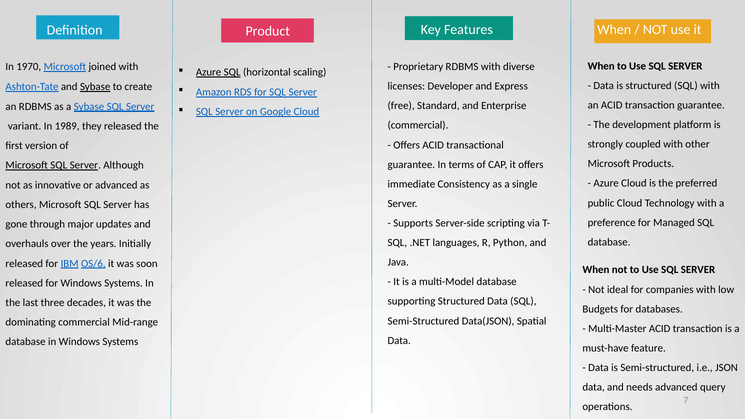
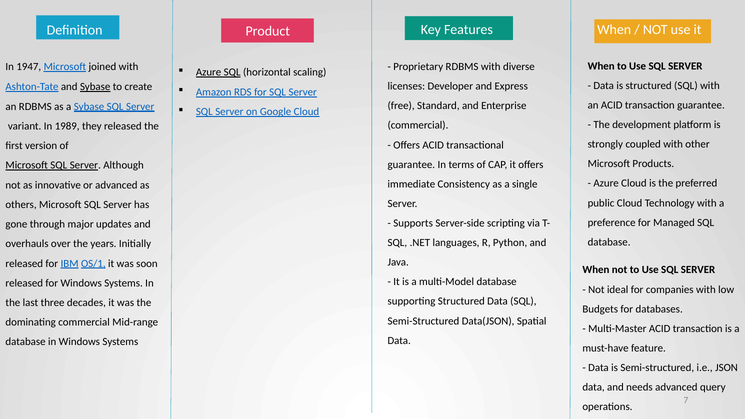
1970: 1970 -> 1947 (29, 67)
OS/6: OS/6 -> OS/1 (93, 263)
